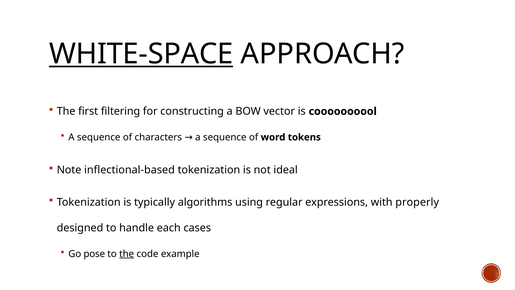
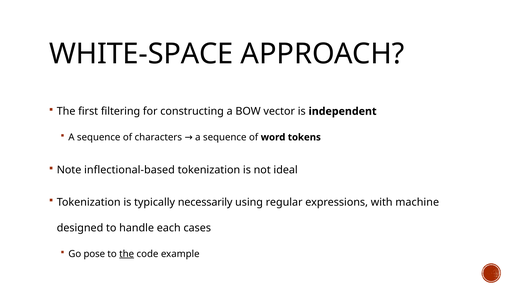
WHITE-SPACE underline: present -> none (141, 54)
coooooooool: coooooooool -> independent (343, 111)
algorithms: algorithms -> necessarily (205, 202)
properly: properly -> machine (417, 202)
